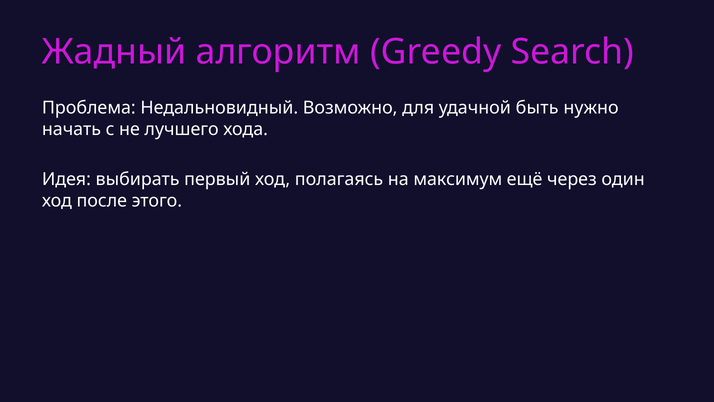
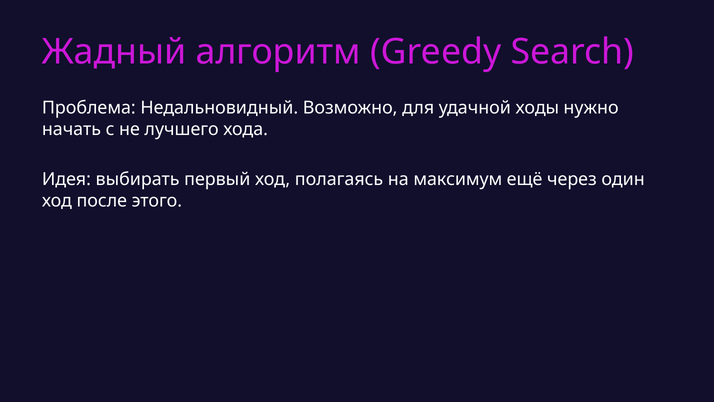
быть: быть -> ходы (537, 108)
